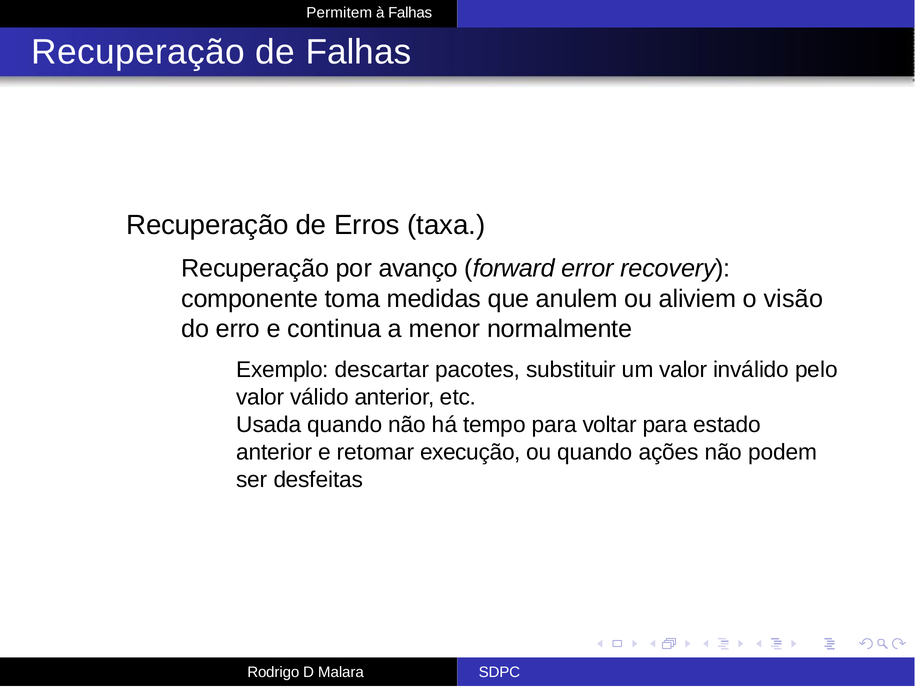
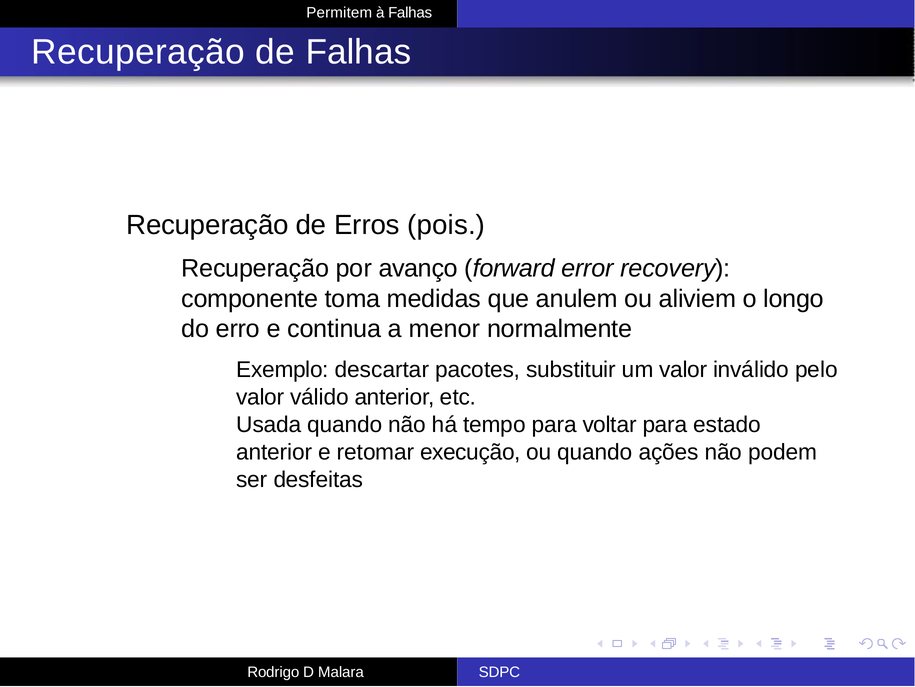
taxa: taxa -> pois (446, 225)
visão: visão -> longo (794, 299)
